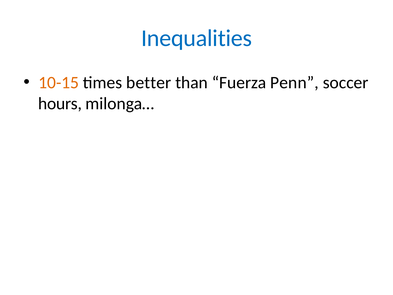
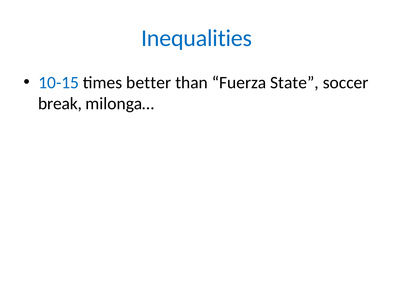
10-15 colour: orange -> blue (59, 82)
Penn: Penn -> State (294, 82)
hours: hours -> break (60, 103)
